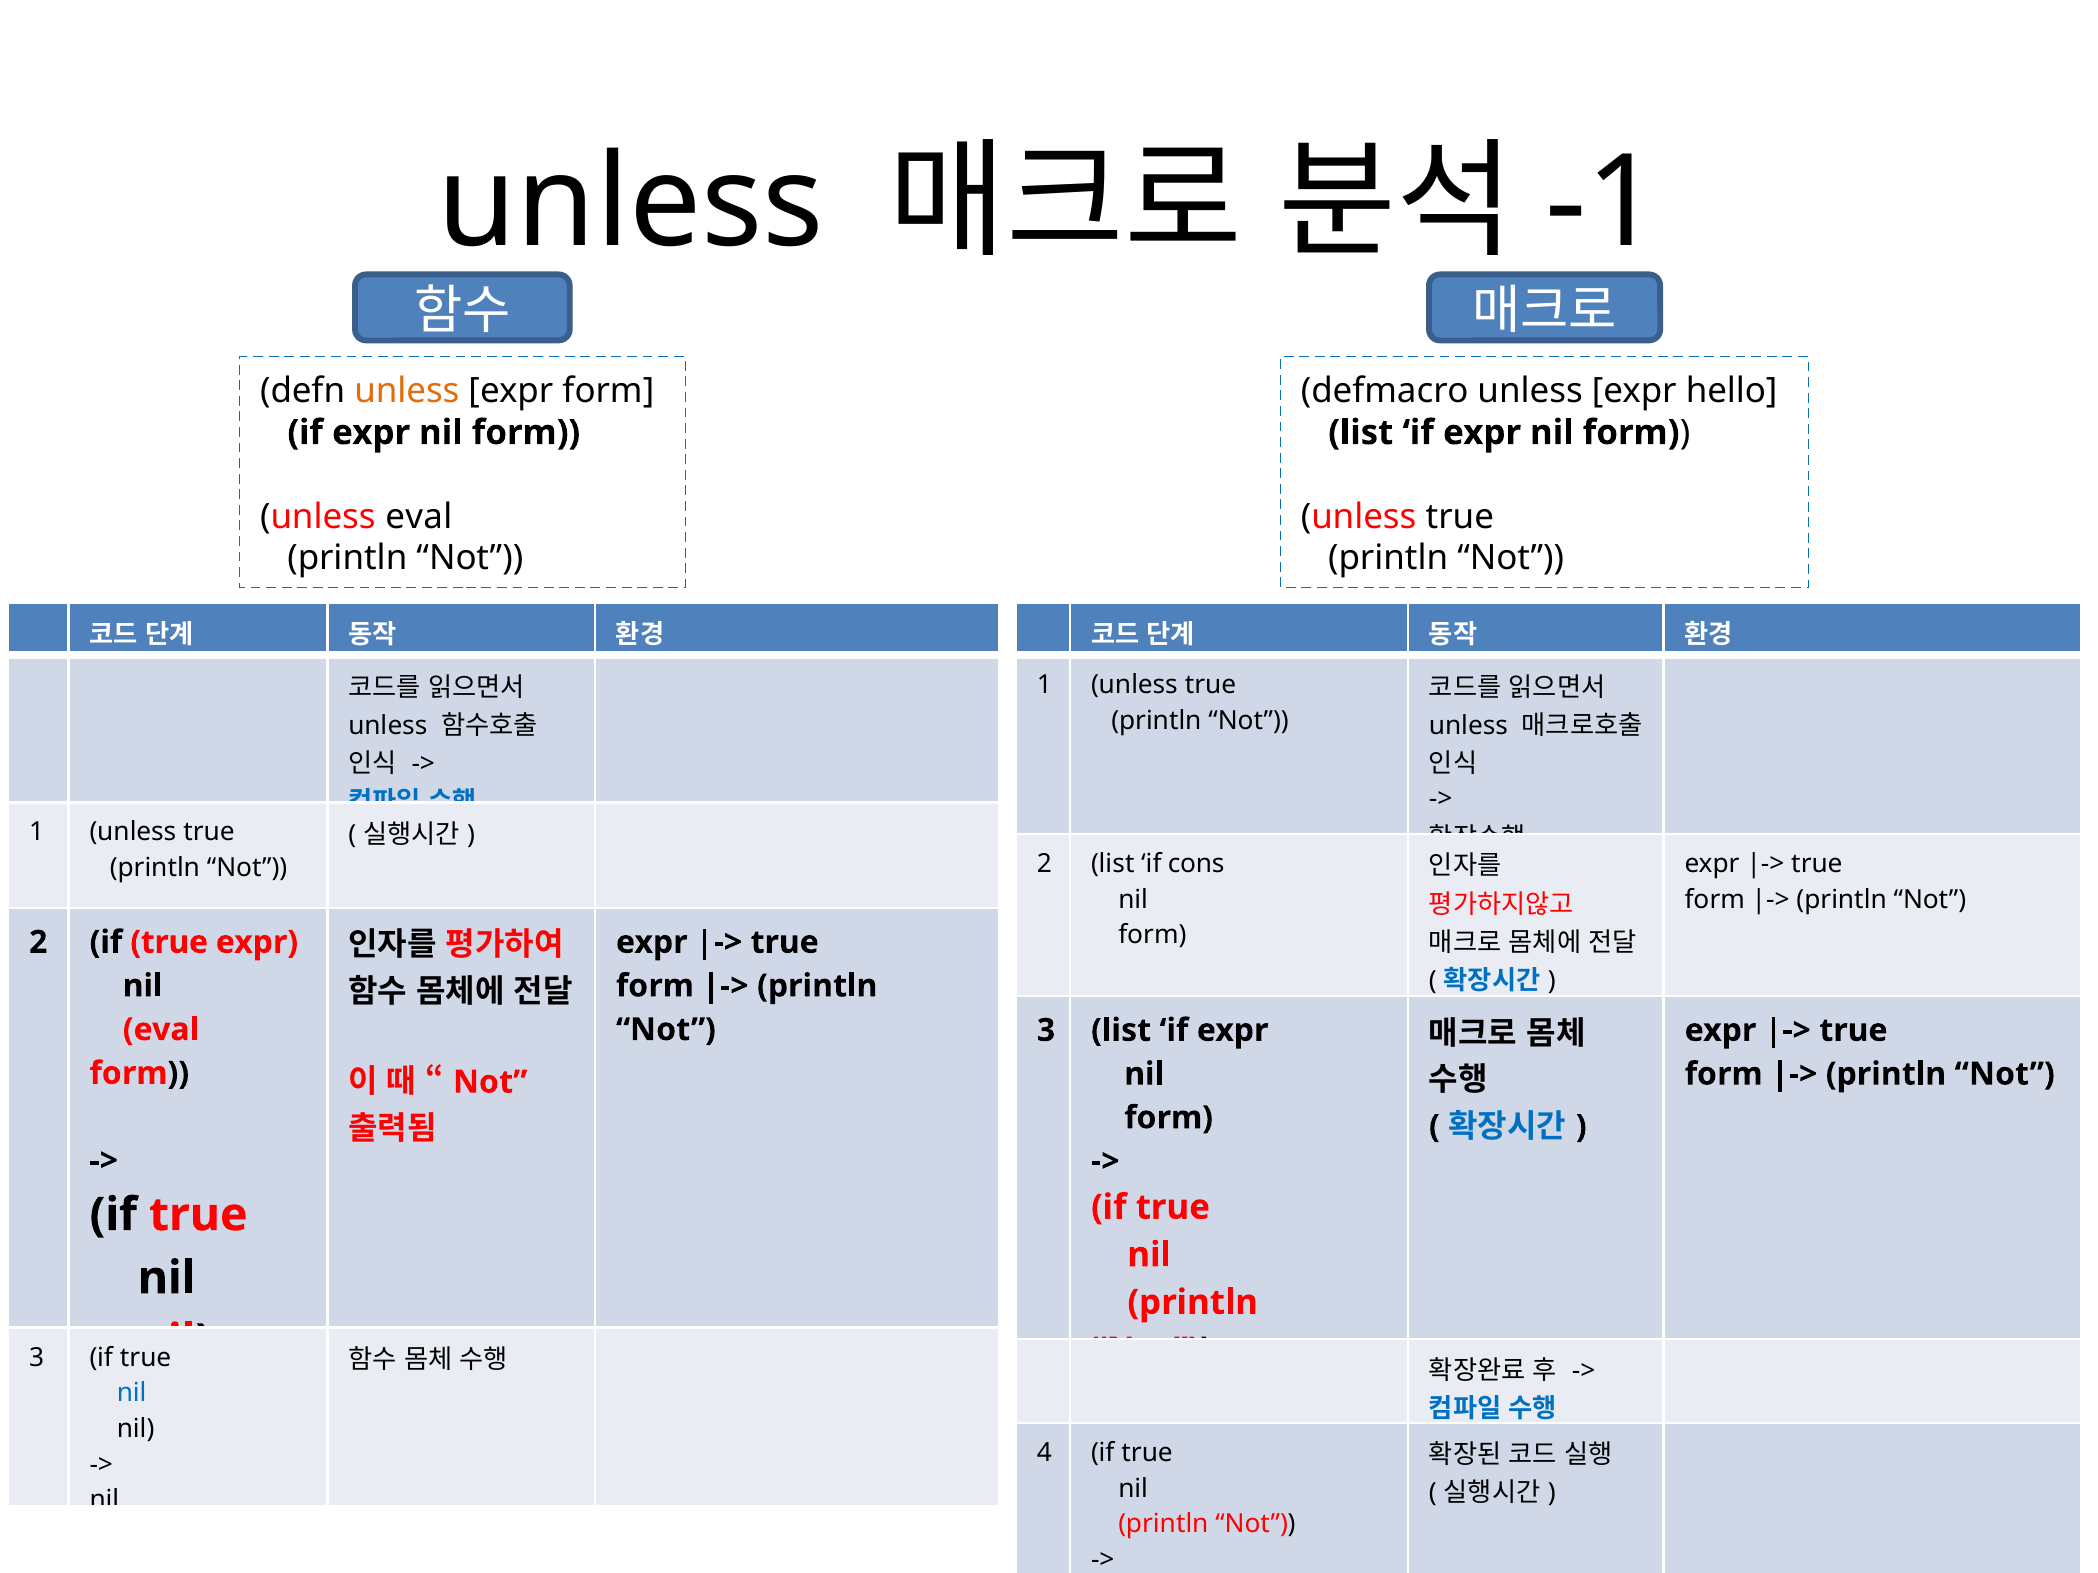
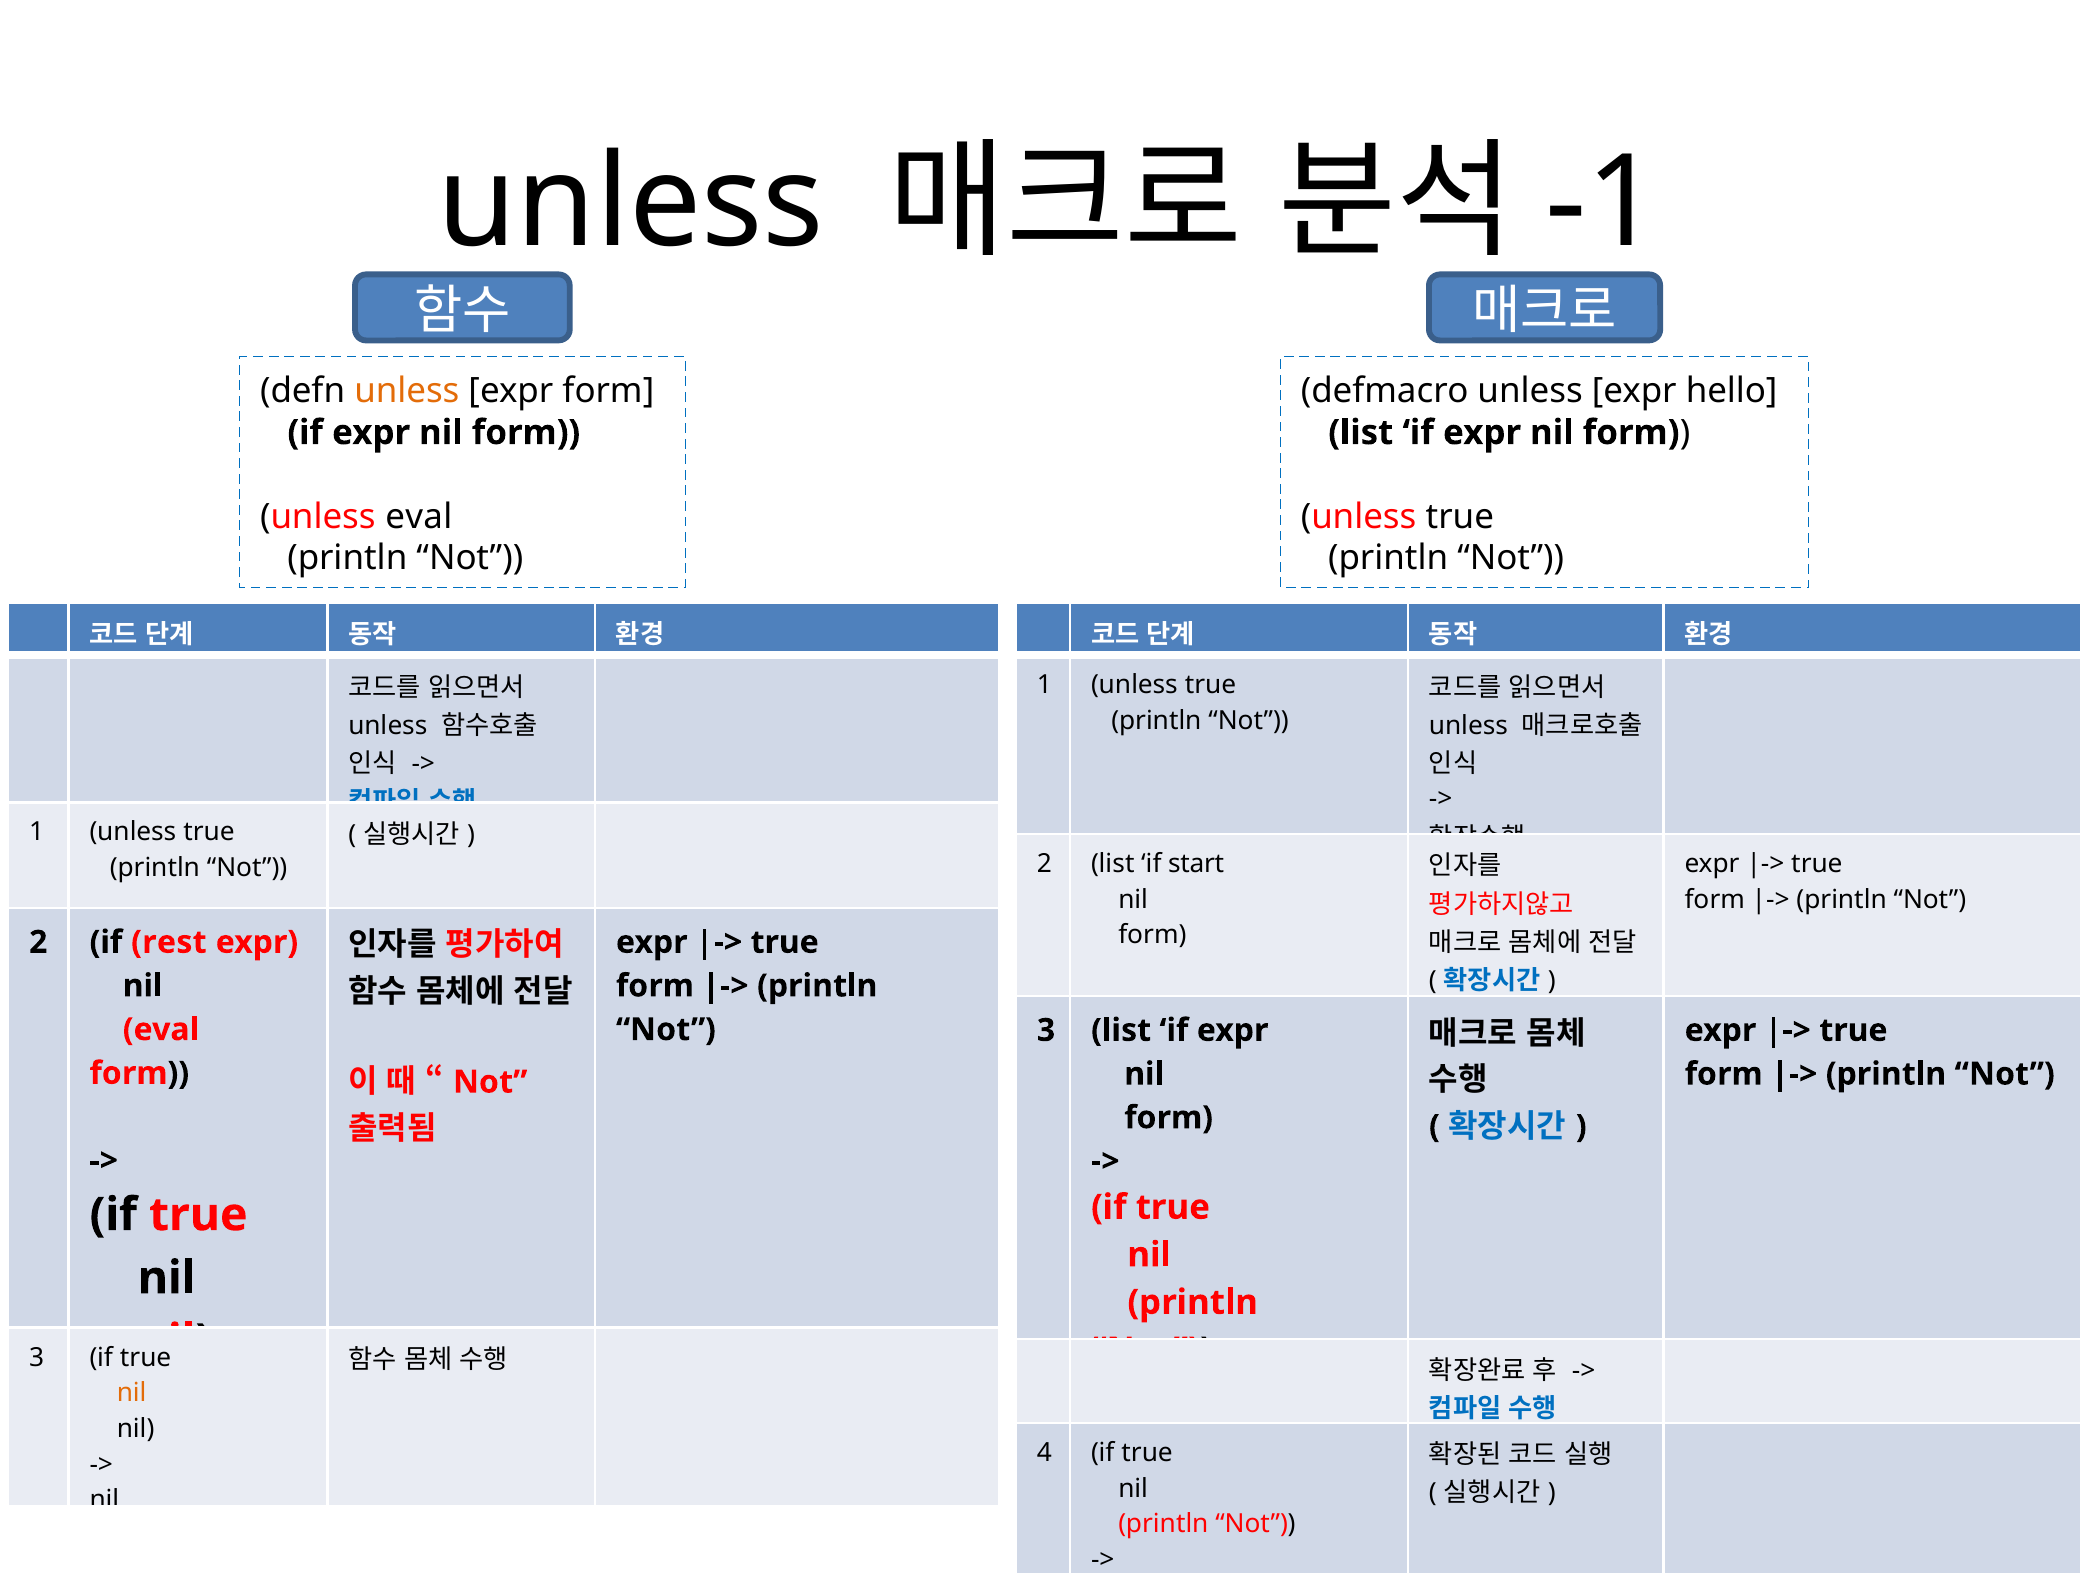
cons: cons -> start (1196, 864)
2 if true: true -> rest (169, 943)
nil colour: blue -> orange (132, 1394)
